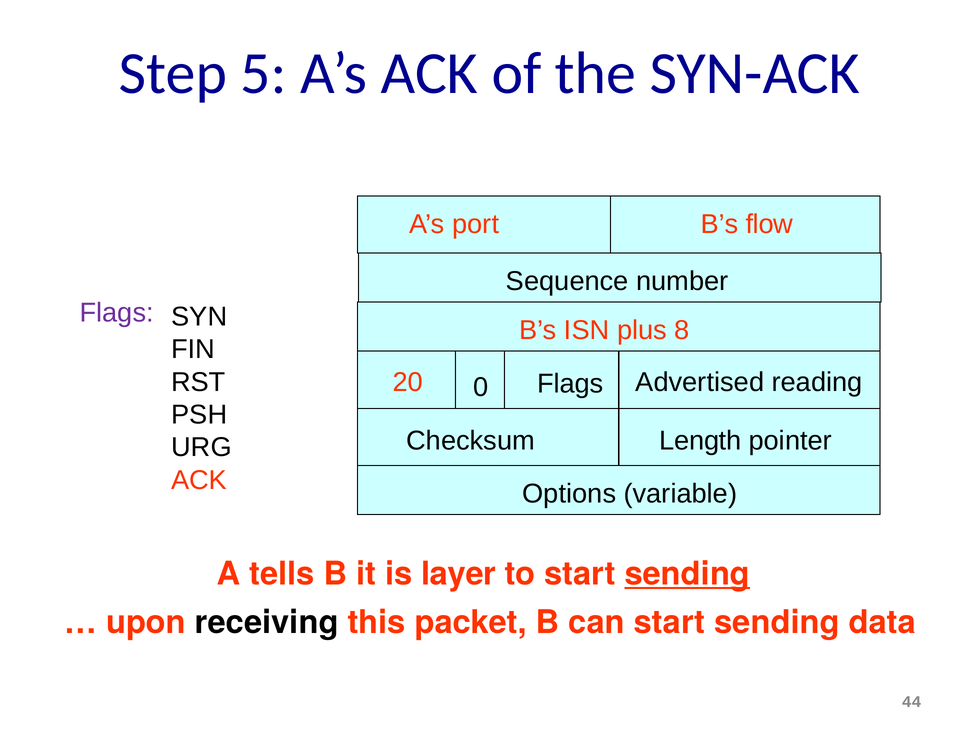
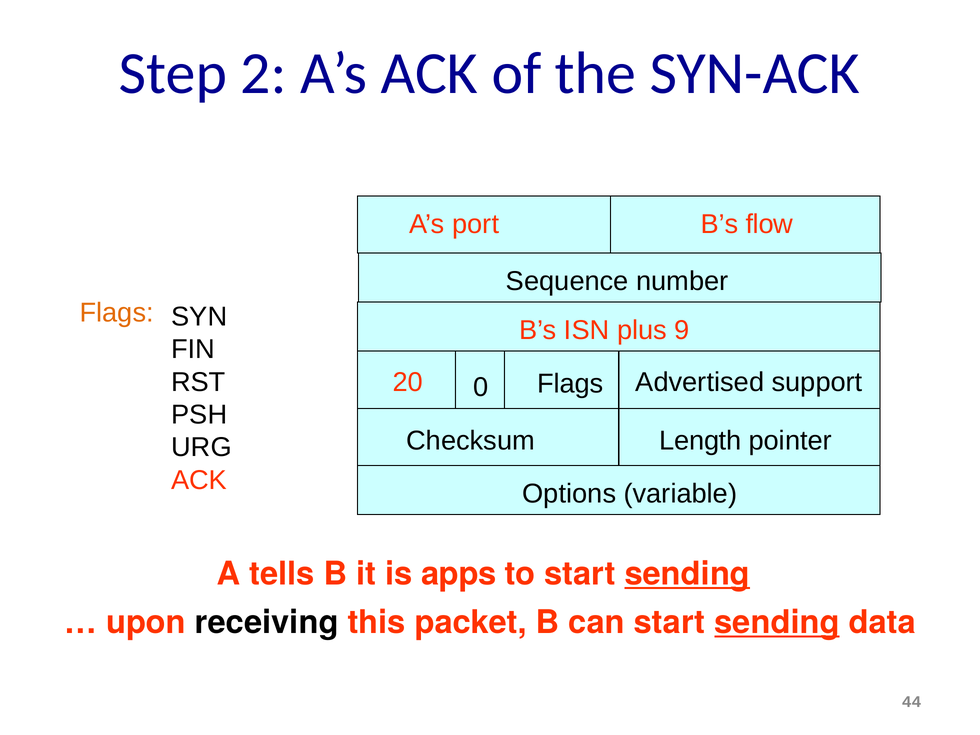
5: 5 -> 2 (264, 74)
Flags colour: purple -> orange (117, 313)
8: 8 -> 9 (682, 330)
reading: reading -> support (817, 382)
layer: layer -> apps (459, 574)
sending underline: none -> present (777, 622)
